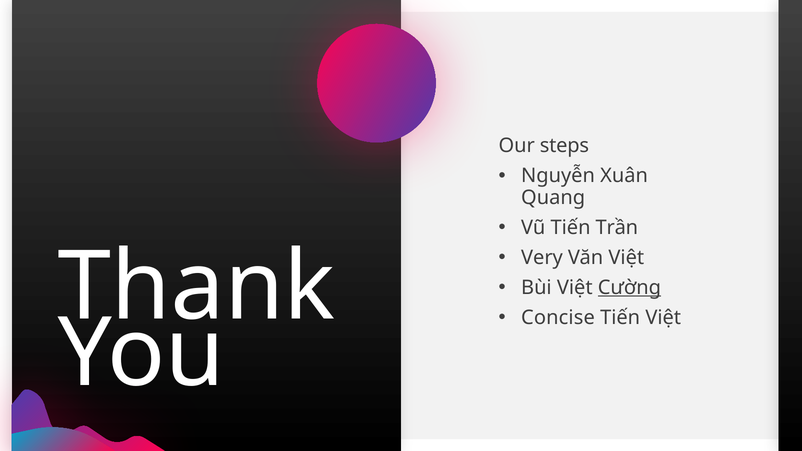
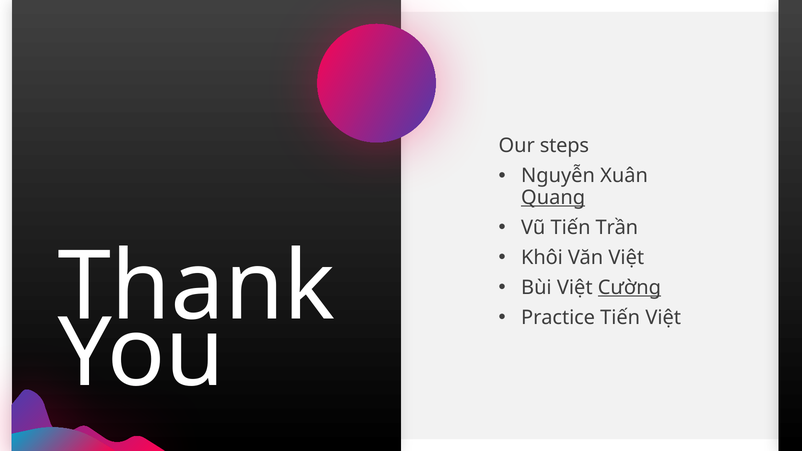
Quang underline: none -> present (553, 198)
Very: Very -> Khôi (542, 258)
Concise: Concise -> Practice (558, 318)
